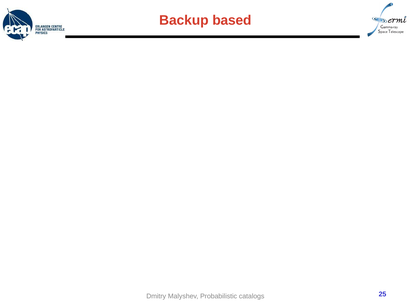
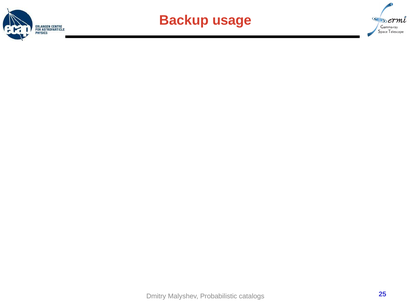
based: based -> usage (232, 20)
